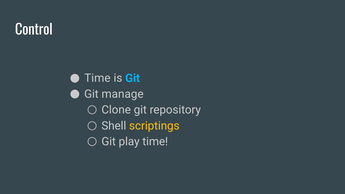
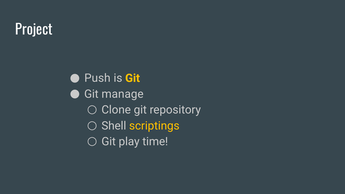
Control: Control -> Project (34, 30)
Time: Time -> Push (97, 78)
Git colour: light blue -> yellow (133, 78)
